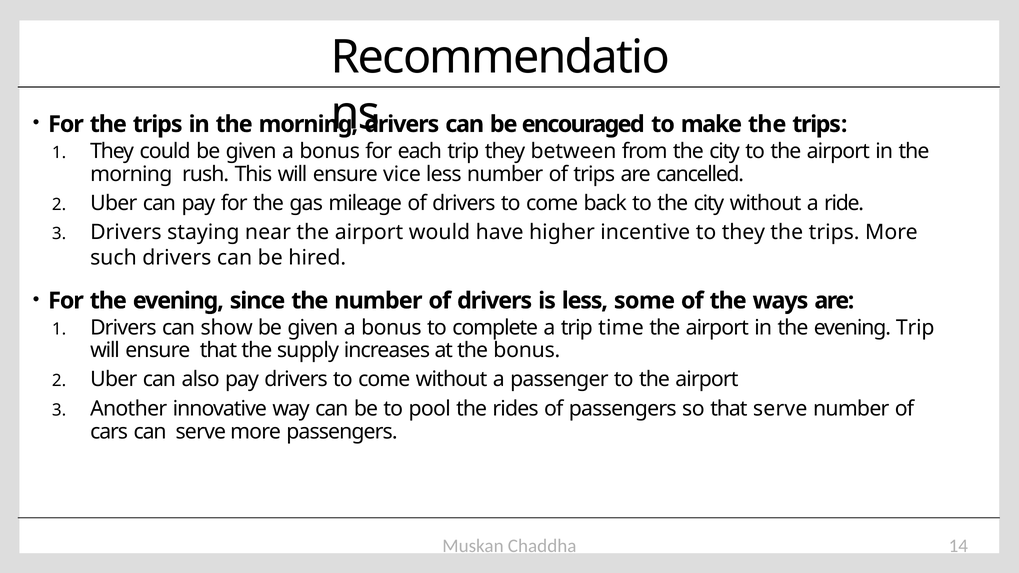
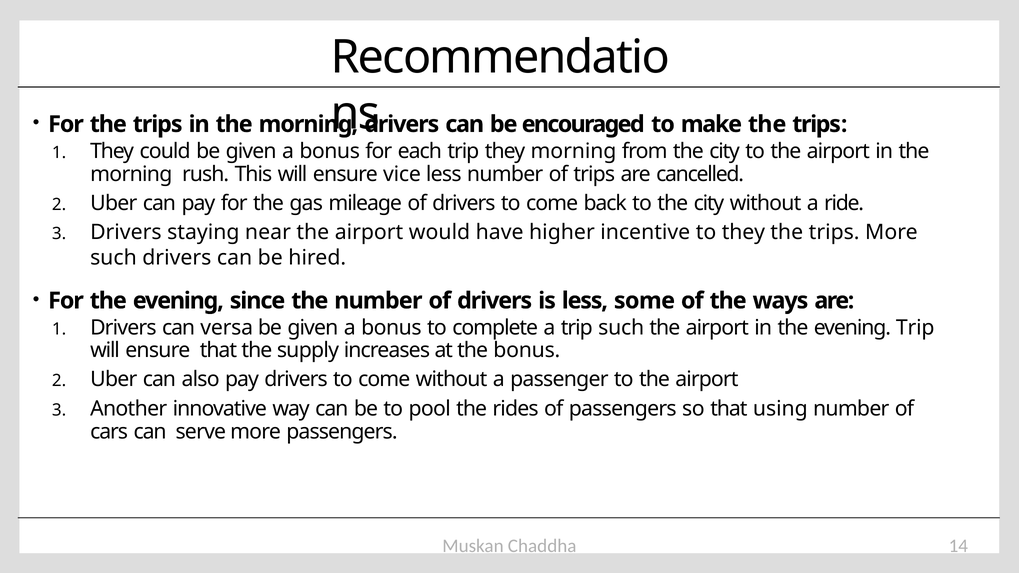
they between: between -> morning (574, 151)
show: show -> versa (227, 328)
trip time: time -> such (621, 328)
that serve: serve -> using (780, 409)
